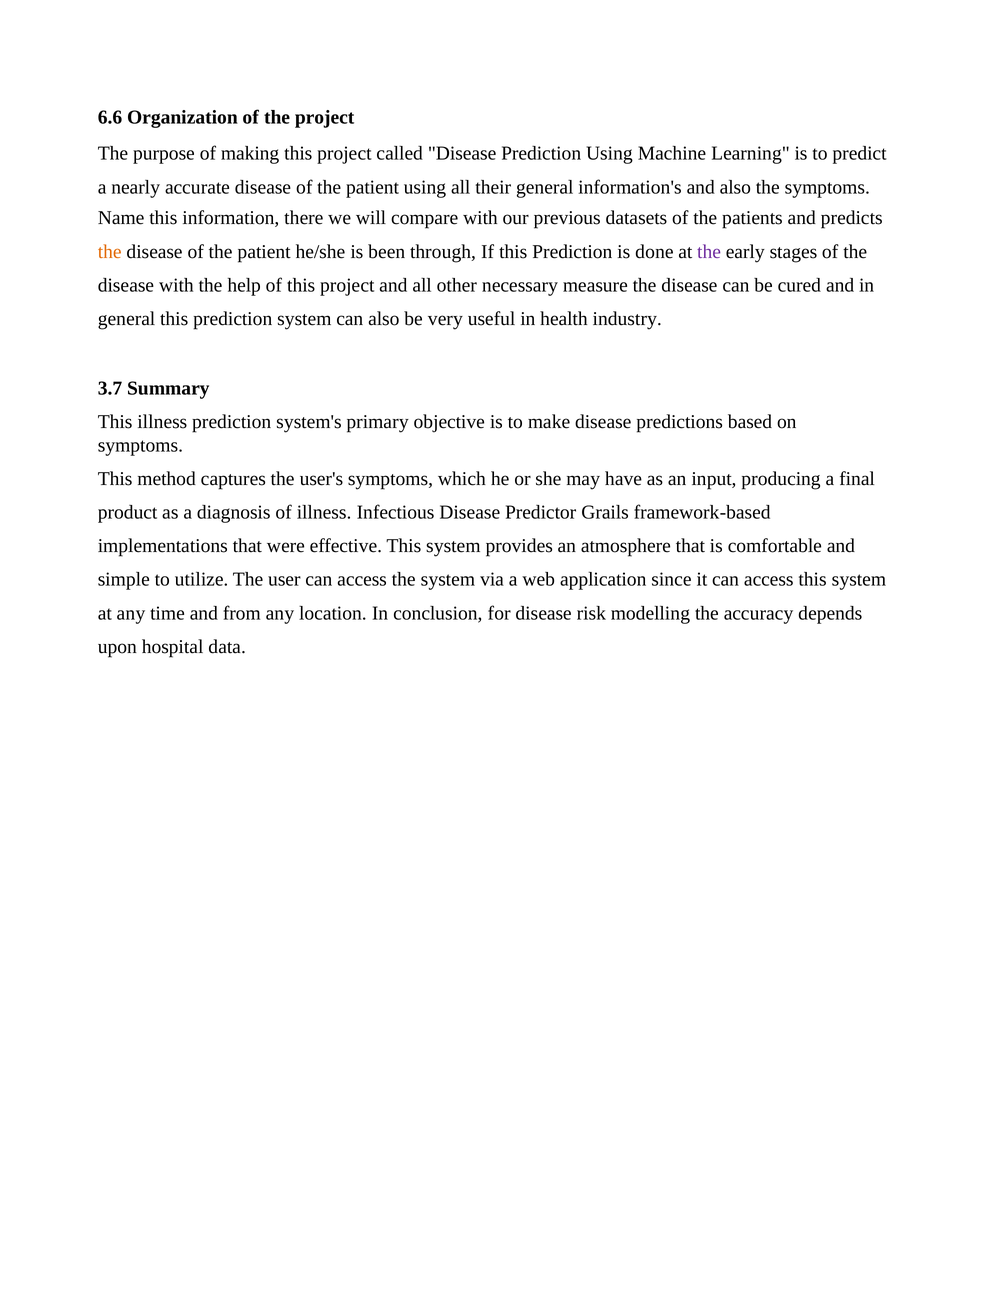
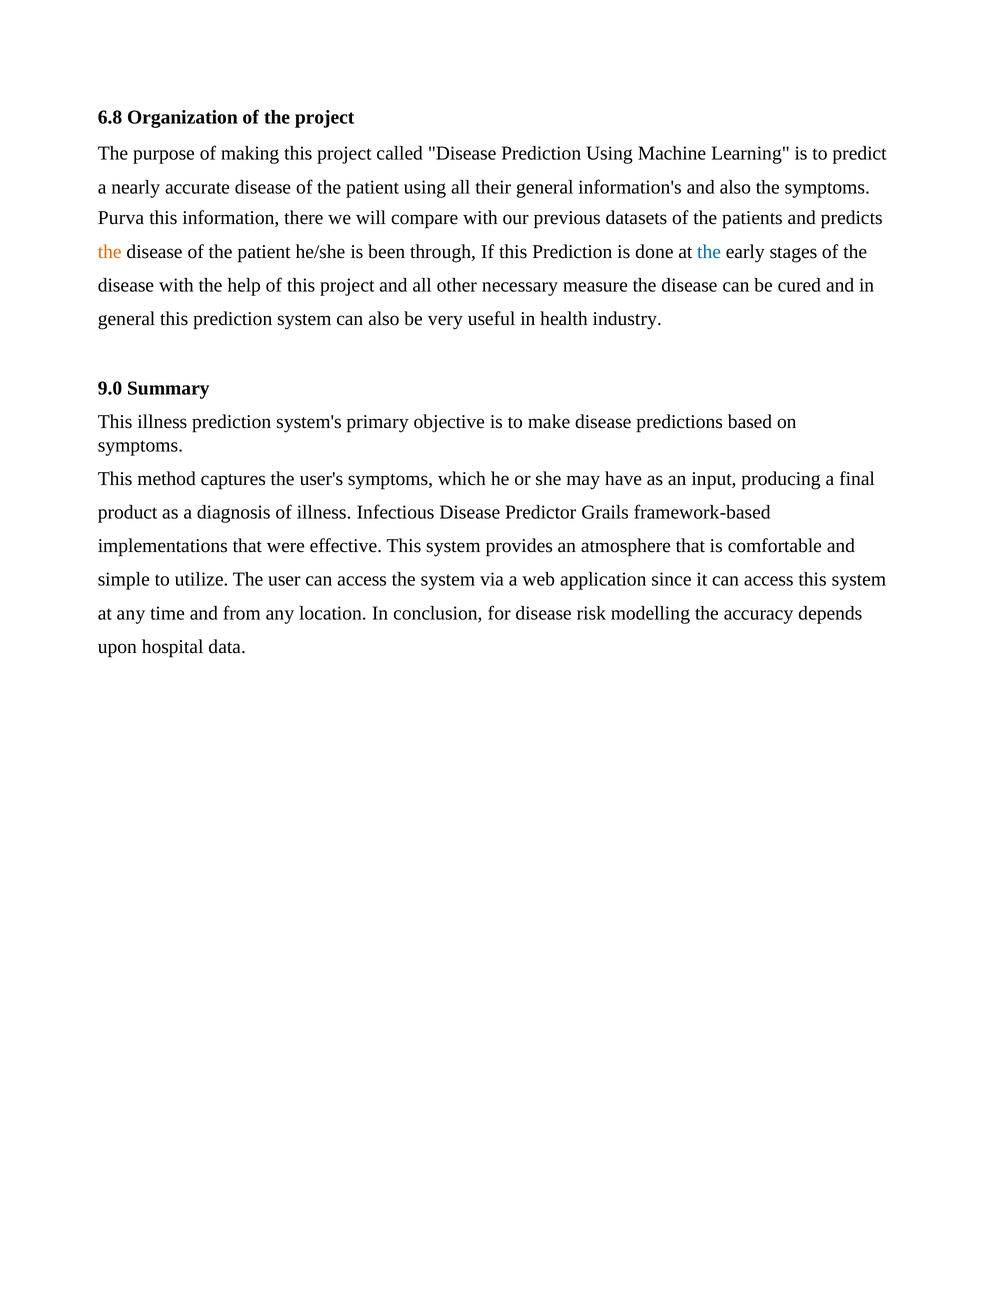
6.6: 6.6 -> 6.8 (110, 117)
Name: Name -> Purva (121, 218)
the colour: purple -> blue (709, 252)
3.7: 3.7 -> 9.0 (110, 389)
